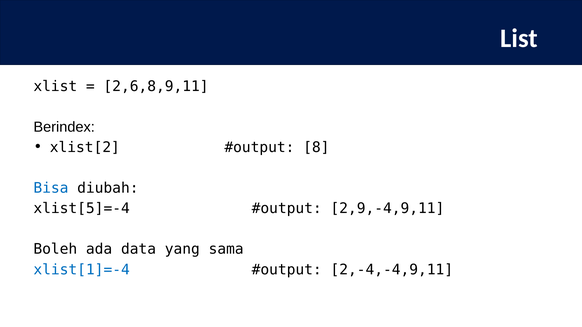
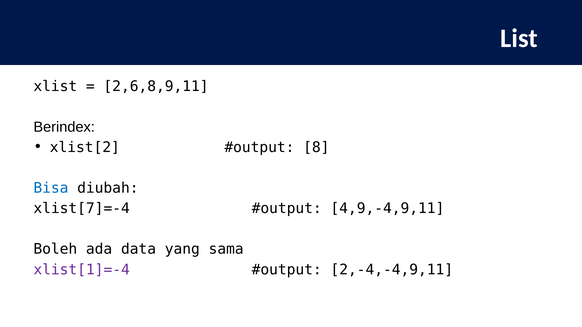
xlist[5]=-4: xlist[5]=-4 -> xlist[7]=-4 (82, 209)
2,9,-4,9,11: 2,9,-4,9,11 -> 4,9,-4,9,11 (387, 209)
xlist[1]=-4 colour: blue -> purple (82, 270)
